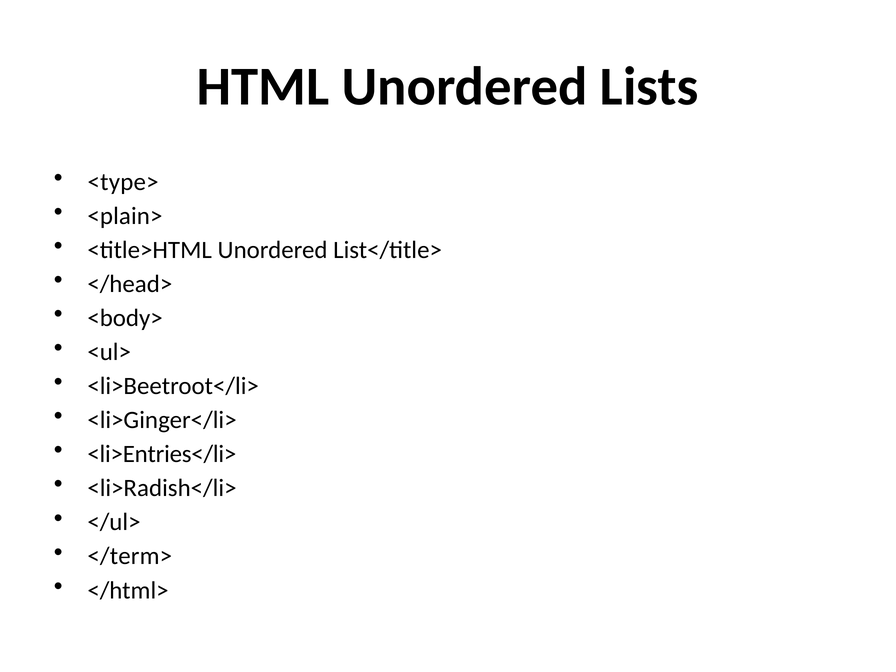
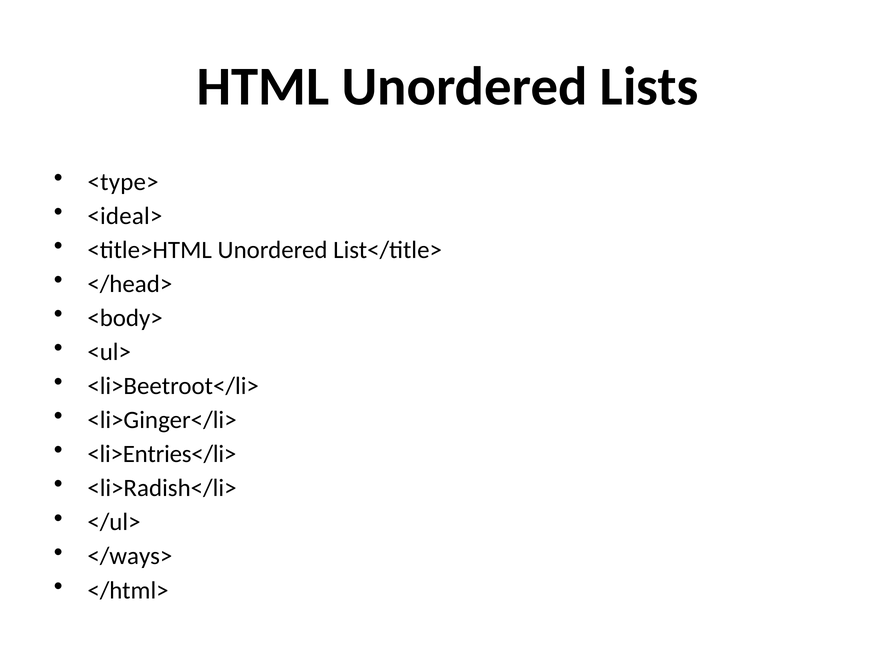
<plain>: <plain> -> <ideal> (125, 216)
</term>: </term> -> </ways> (130, 556)
